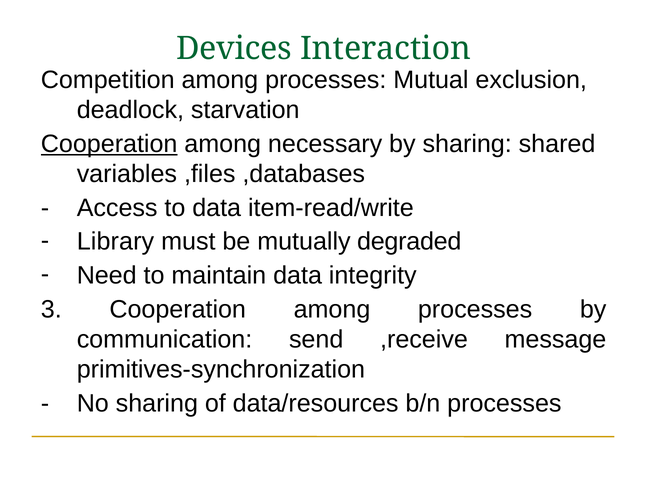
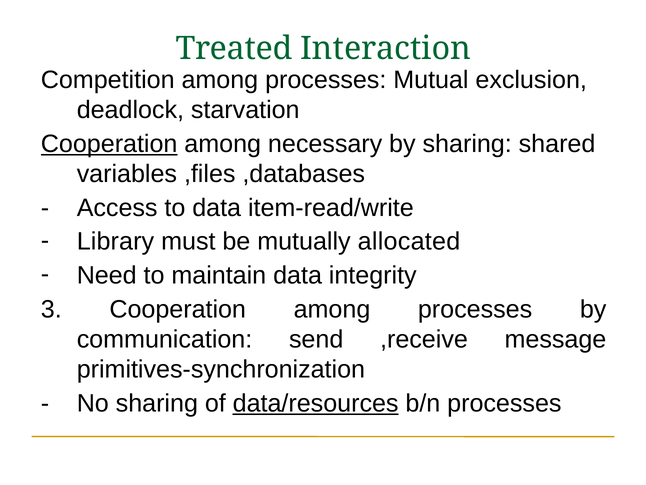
Devices: Devices -> Treated (234, 49)
degraded: degraded -> allocated (409, 241)
data/resources underline: none -> present (316, 403)
